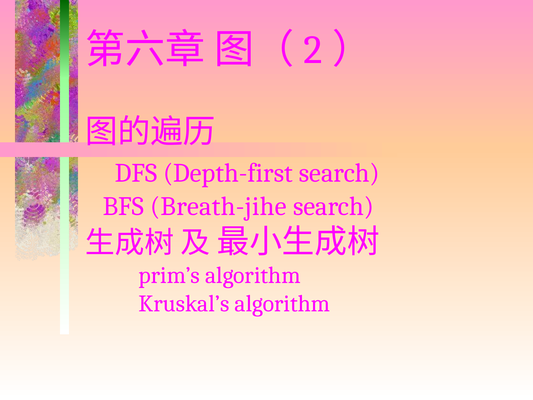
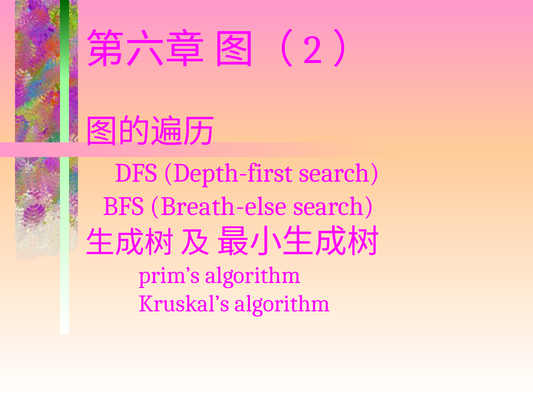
Breath-jihe: Breath-jihe -> Breath-else (218, 206)
